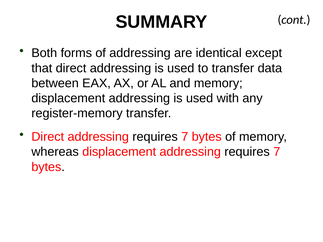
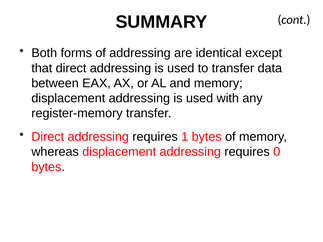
Direct addressing requires 7: 7 -> 1 (185, 137)
displacement addressing requires 7: 7 -> 0 (277, 152)
